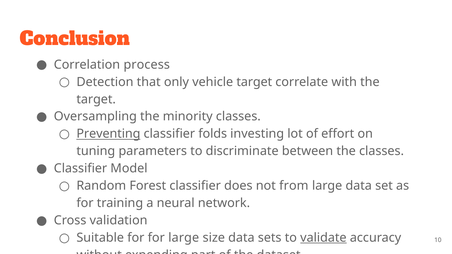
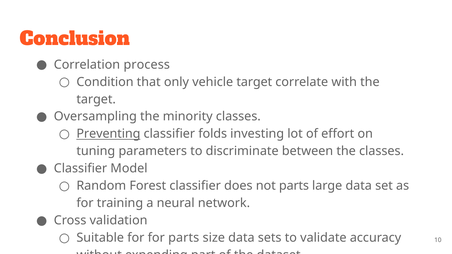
Detection: Detection -> Condition (105, 82)
not from: from -> parts (294, 186)
for large: large -> parts (184, 238)
validate underline: present -> none (323, 238)
